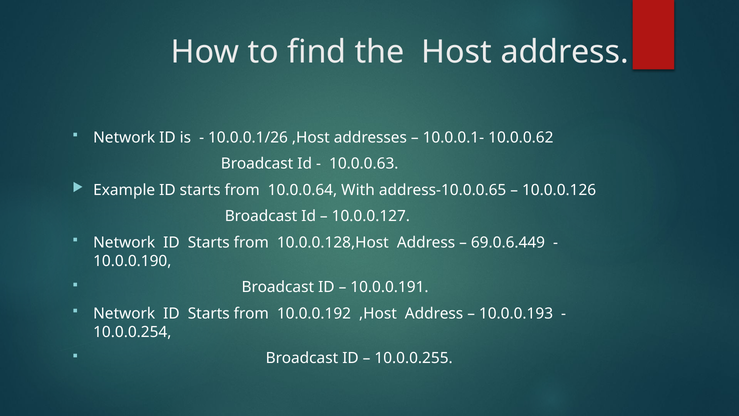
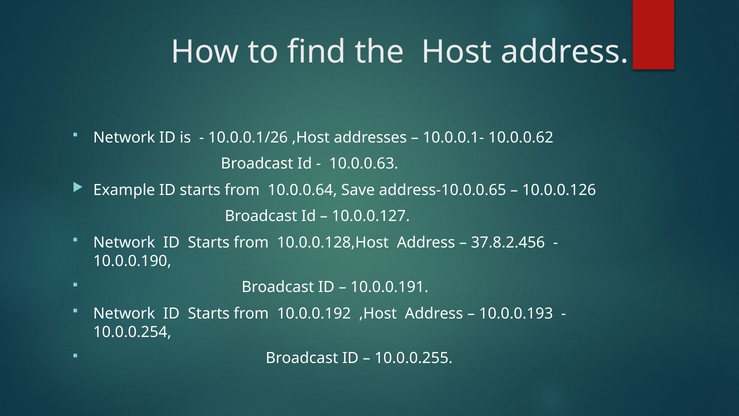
With: With -> Save (358, 190)
69.0.6.449: 69.0.6.449 -> 37.8.2.456 (508, 242)
